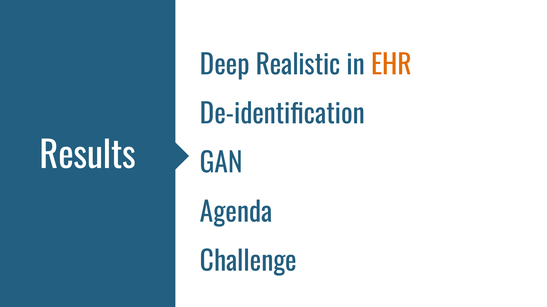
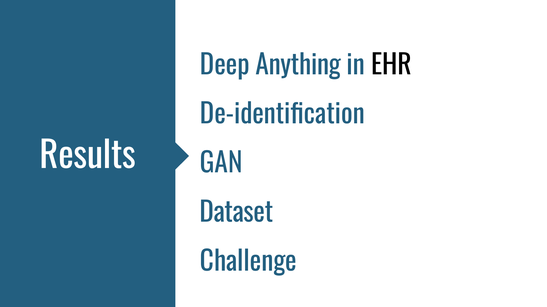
Realistic: Realistic -> Anything (298, 65)
EHR colour: orange -> black (391, 65)
Agenda: Agenda -> Dataset (236, 213)
